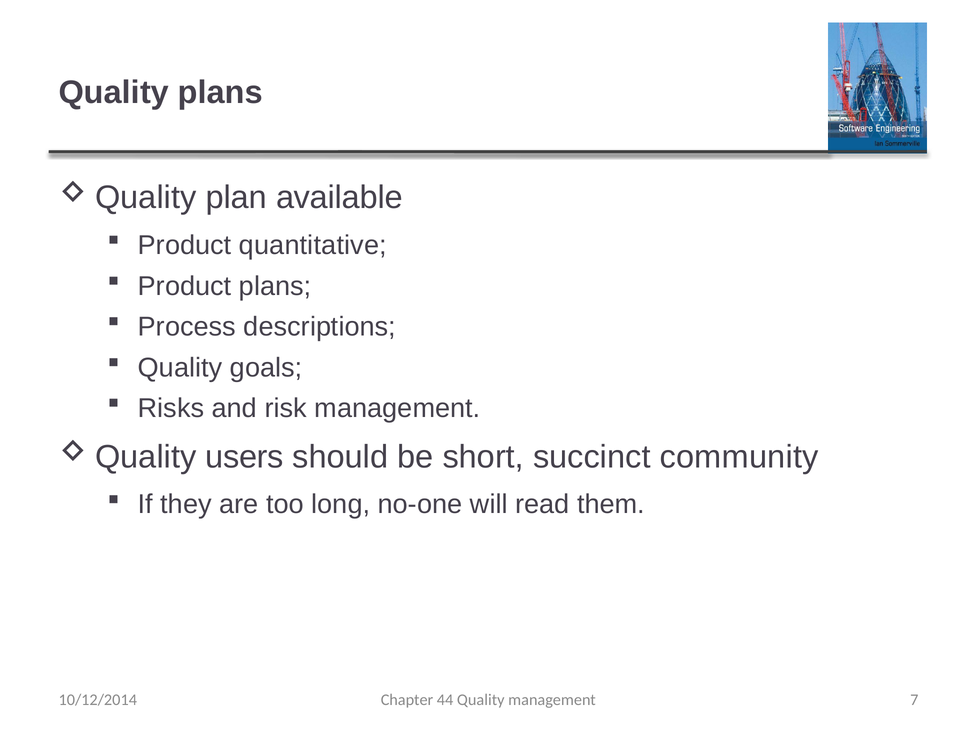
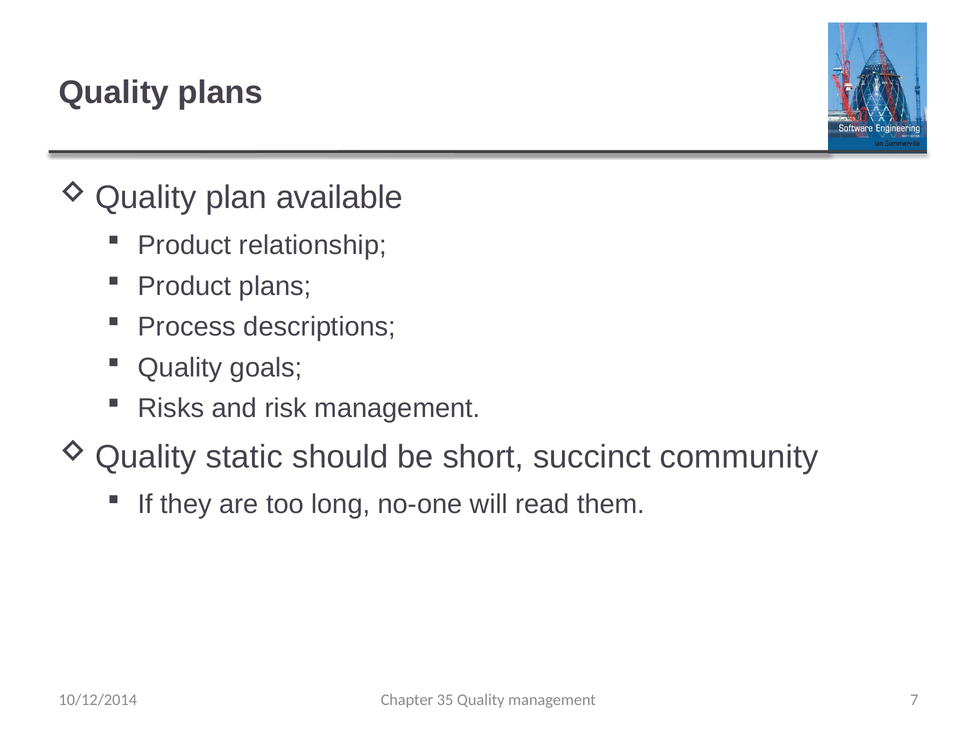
quantitative: quantitative -> relationship (313, 245)
users: users -> static (244, 457)
44: 44 -> 35 (445, 700)
